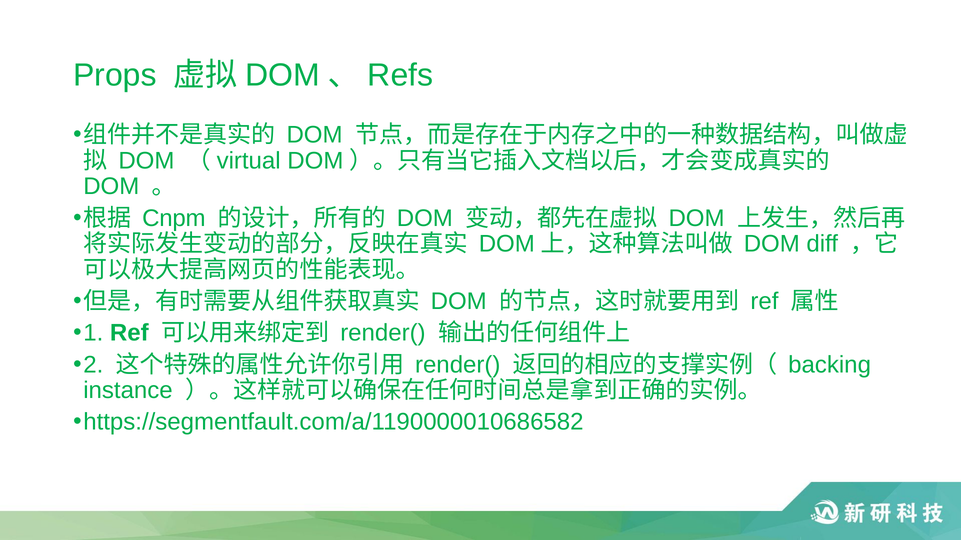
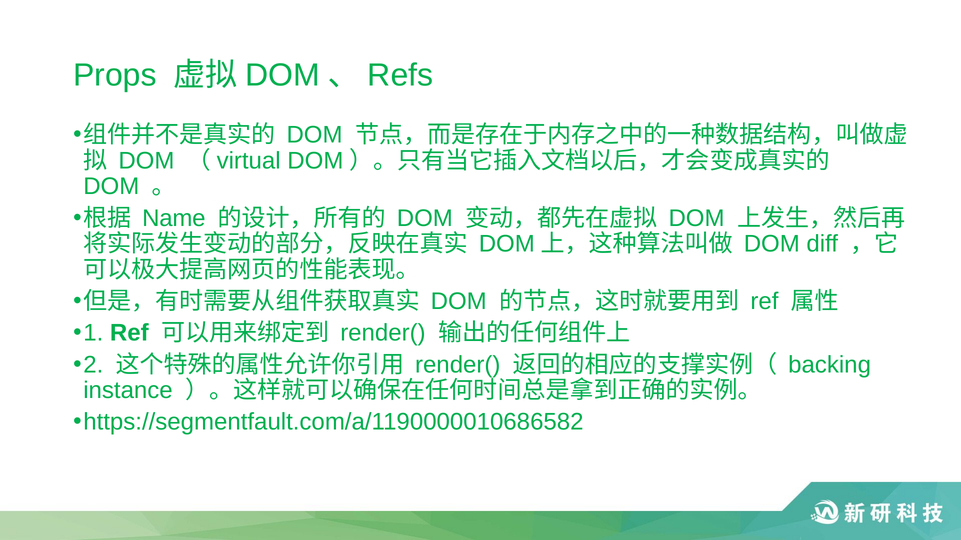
Cnpm: Cnpm -> Name (174, 218)
